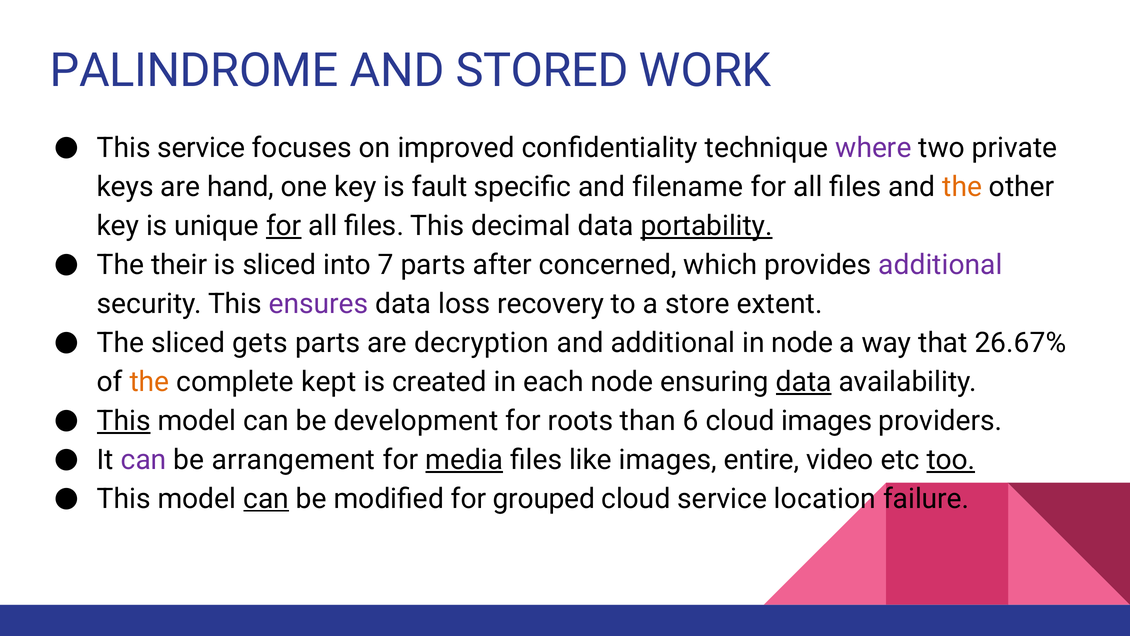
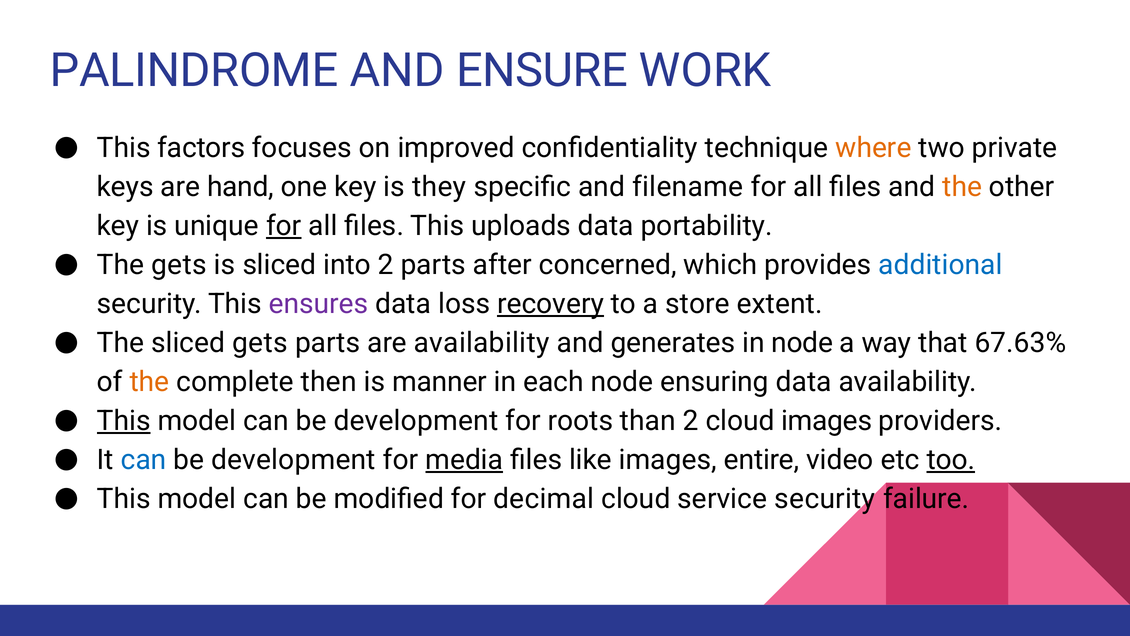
STORED: STORED -> ENSURE (542, 71)
This service: service -> factors (201, 148)
where colour: purple -> orange (873, 148)
fault: fault -> they (439, 187)
decimal: decimal -> uploads (521, 226)
portability underline: present -> none (707, 226)
The their: their -> gets (179, 265)
into 7: 7 -> 2 (386, 265)
additional colour: purple -> blue (940, 265)
recovery underline: none -> present (551, 304)
are decryption: decryption -> availability (482, 343)
and additional: additional -> generates (673, 343)
26.67%: 26.67% -> 67.63% (1020, 343)
kept: kept -> then (329, 382)
created: created -> manner (440, 382)
data underline: present -> none (804, 382)
than 6: 6 -> 2 (691, 421)
can colour: purple -> blue (144, 459)
arrangement: arrangement -> development (293, 459)
can underline: present -> none (266, 498)
grouped: grouped -> decimal (544, 498)
service location: location -> security (825, 498)
